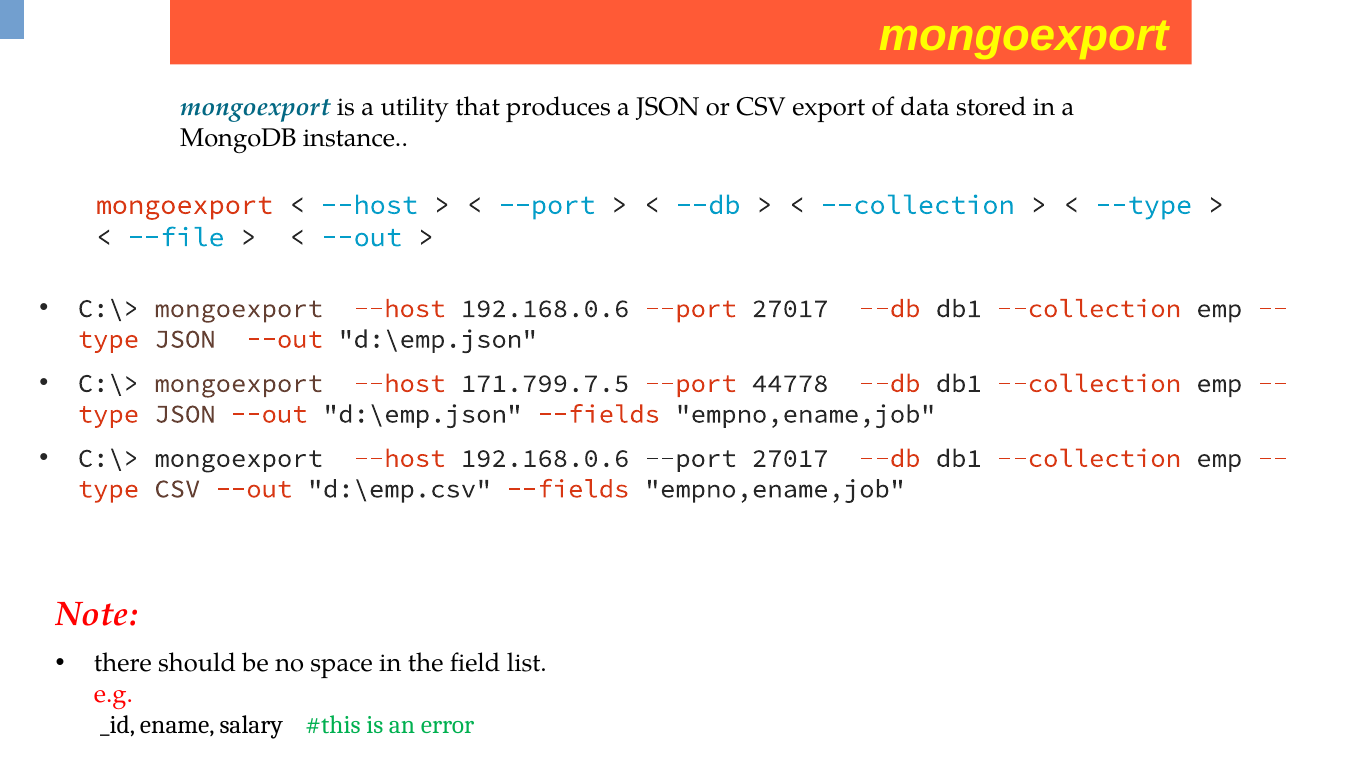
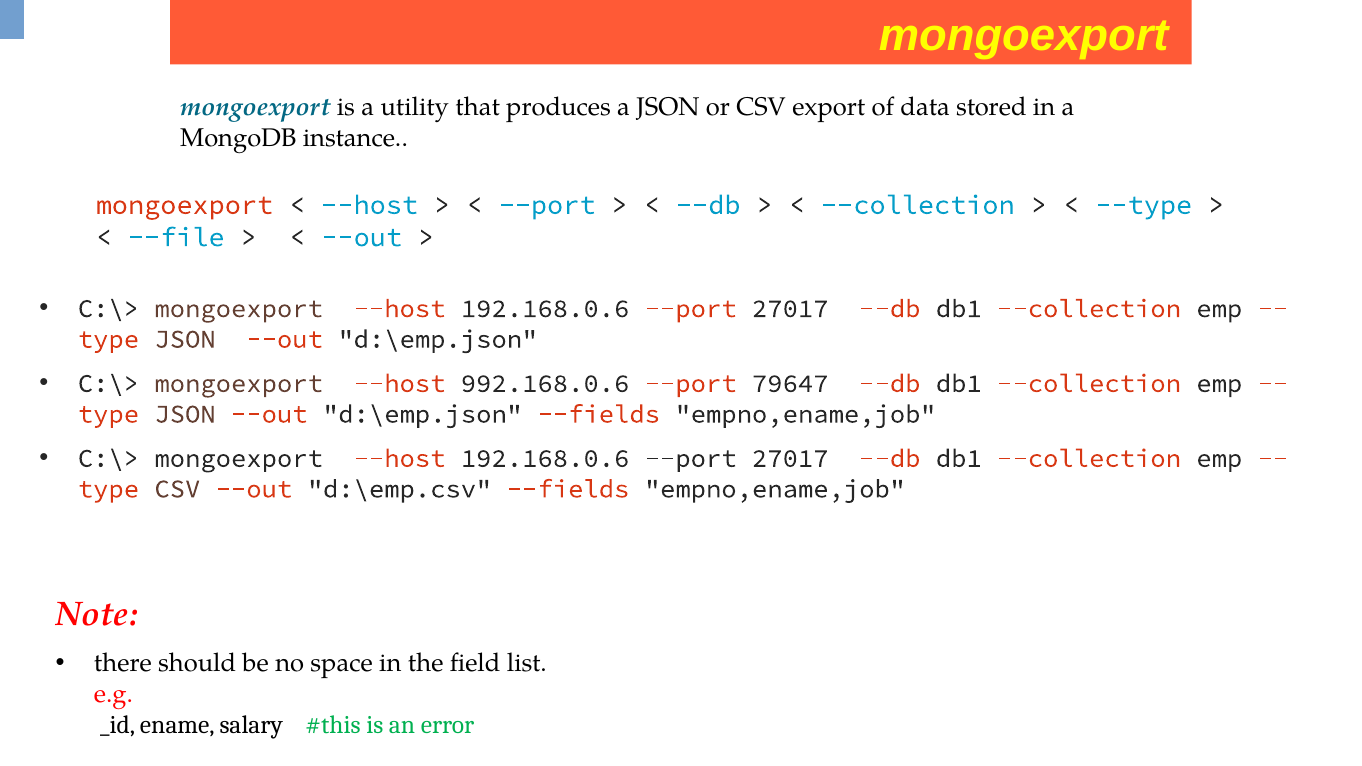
171.799.7.5: 171.799.7.5 -> 992.168.0.6 (545, 384)
44778: 44778 -> 79647 (790, 384)
